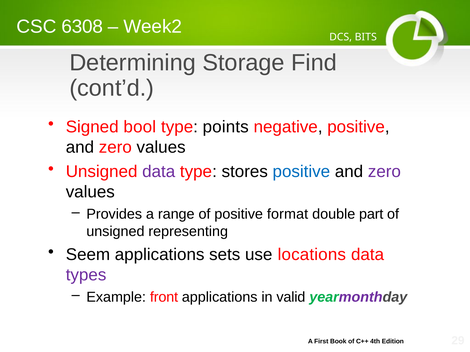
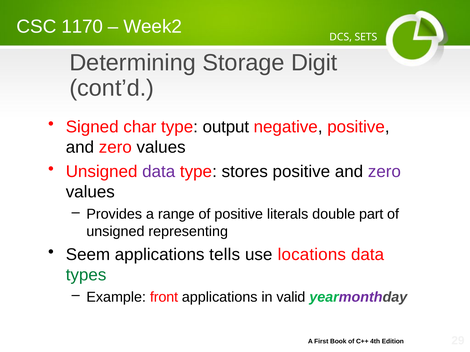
6308: 6308 -> 1170 (82, 27)
BITS: BITS -> SETS (366, 37)
Find: Find -> Digit (314, 63)
bool: bool -> char (140, 127)
points: points -> output (226, 127)
positive colour: blue -> black (301, 172)
format: format -> literals (288, 215)
sets: sets -> tells (225, 255)
types colour: purple -> green (86, 275)
